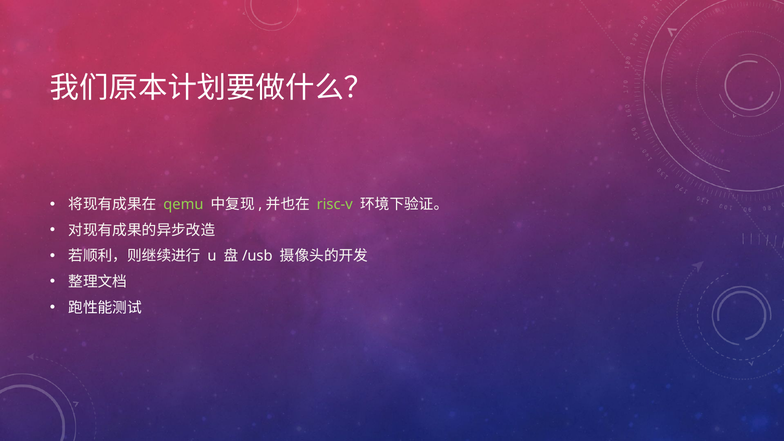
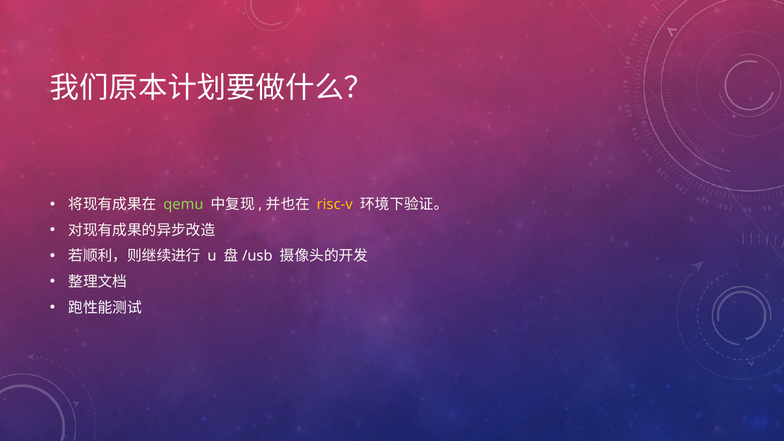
risc-v colour: light green -> yellow (335, 204)
